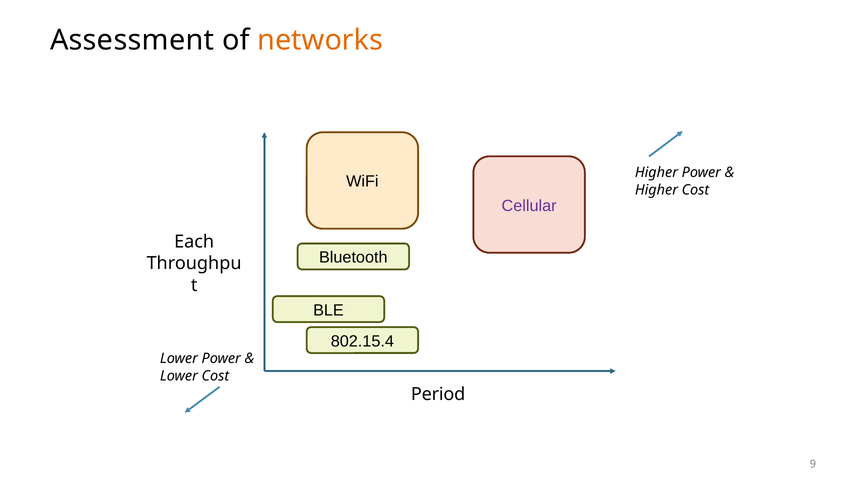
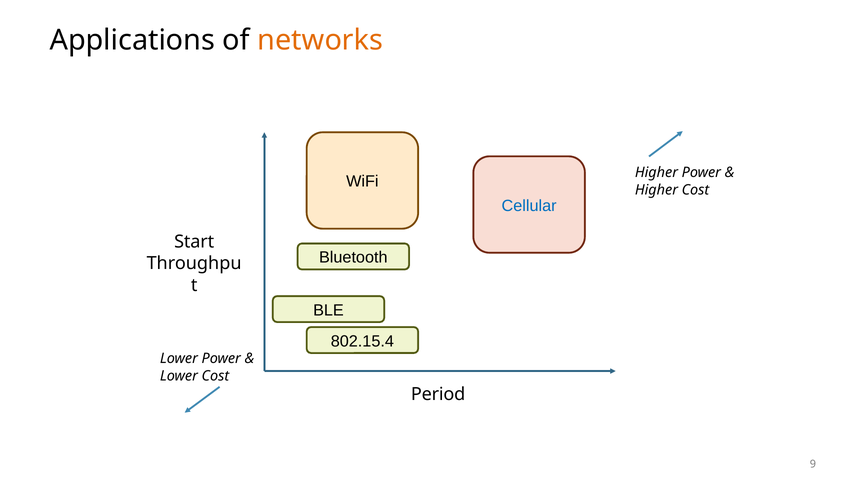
Assessment: Assessment -> Applications (132, 40)
Cellular colour: purple -> blue (529, 206)
Each: Each -> Start (194, 242)
